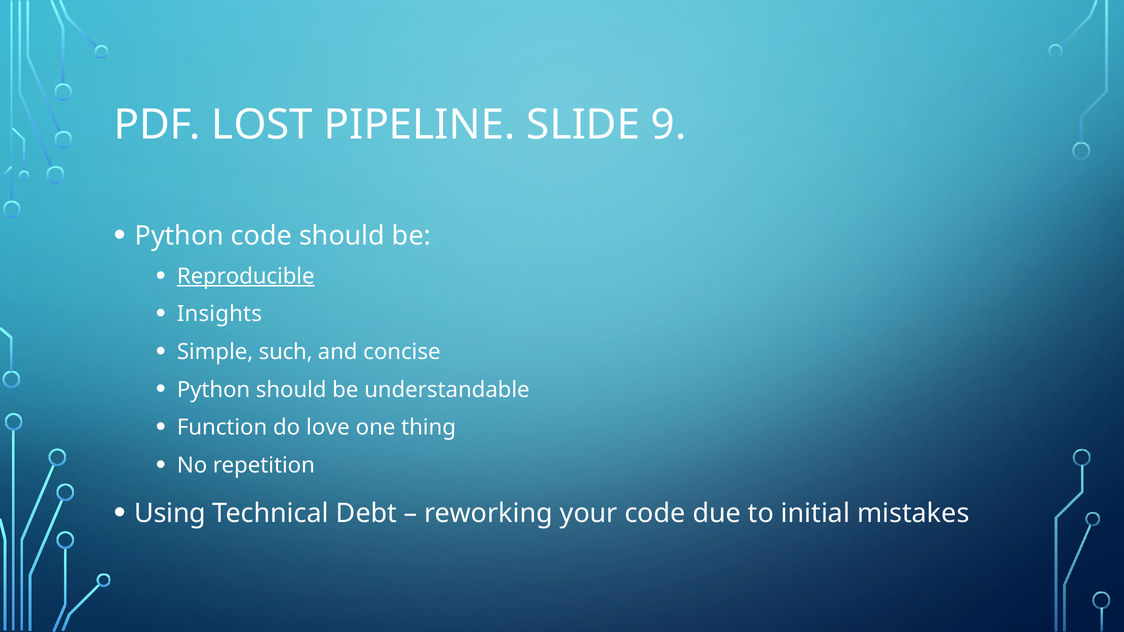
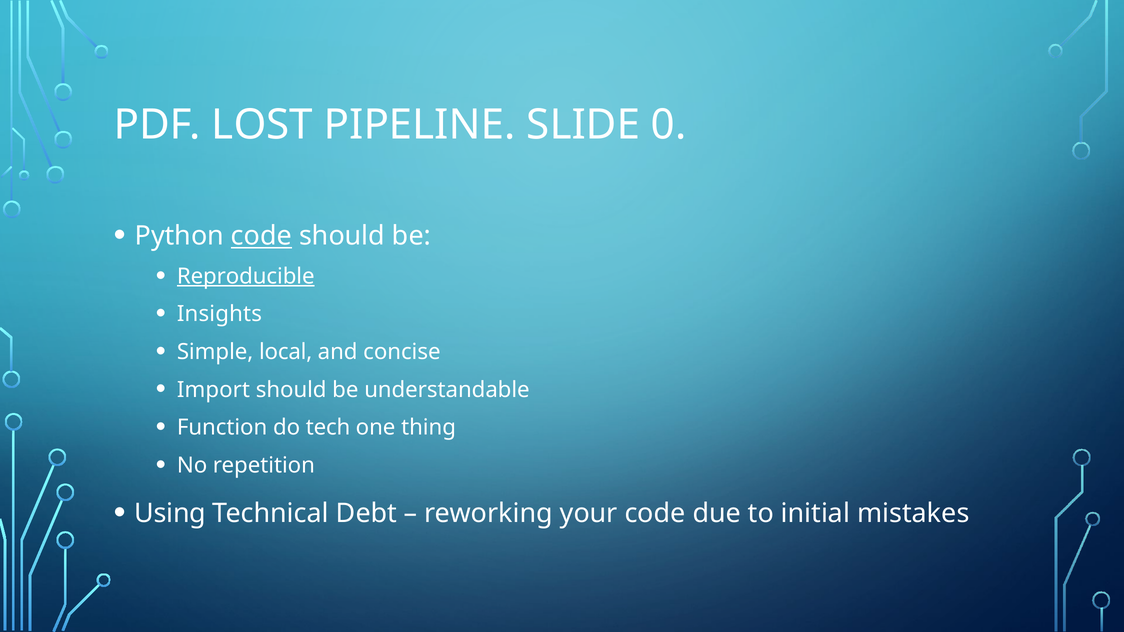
9: 9 -> 0 (669, 125)
code underline: none -> present (261, 236)
such: such -> local (286, 352)
Python: Python -> Import (213, 390)
love: love -> tech (328, 428)
